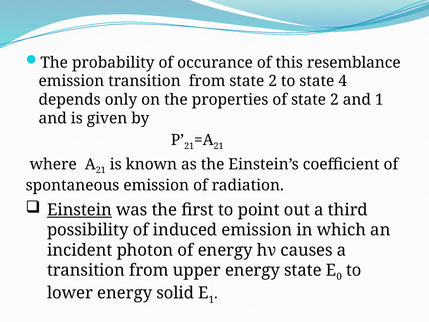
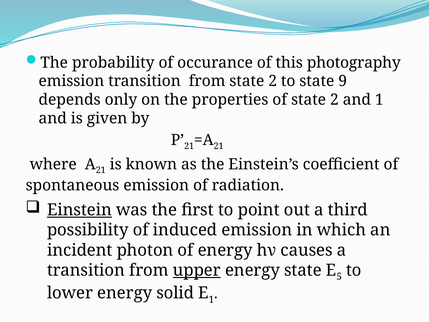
resemblance: resemblance -> photography (354, 63)
4: 4 -> 9 (343, 81)
upper underline: none -> present (197, 270)
0: 0 -> 5 (339, 276)
